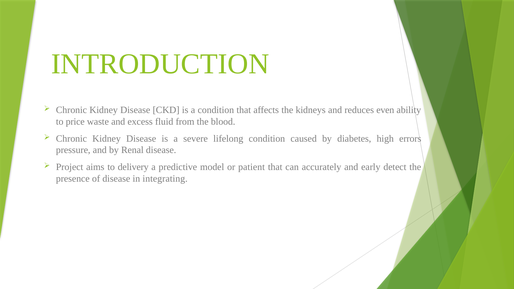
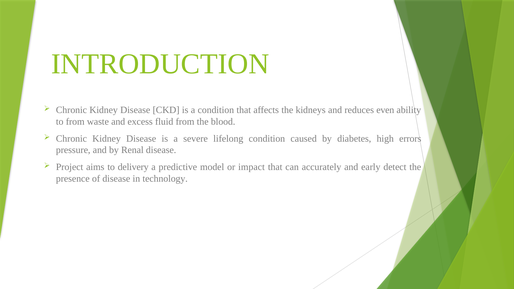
to price: price -> from (75, 122)
patient: patient -> impact (252, 167)
integrating: integrating -> technology (165, 179)
